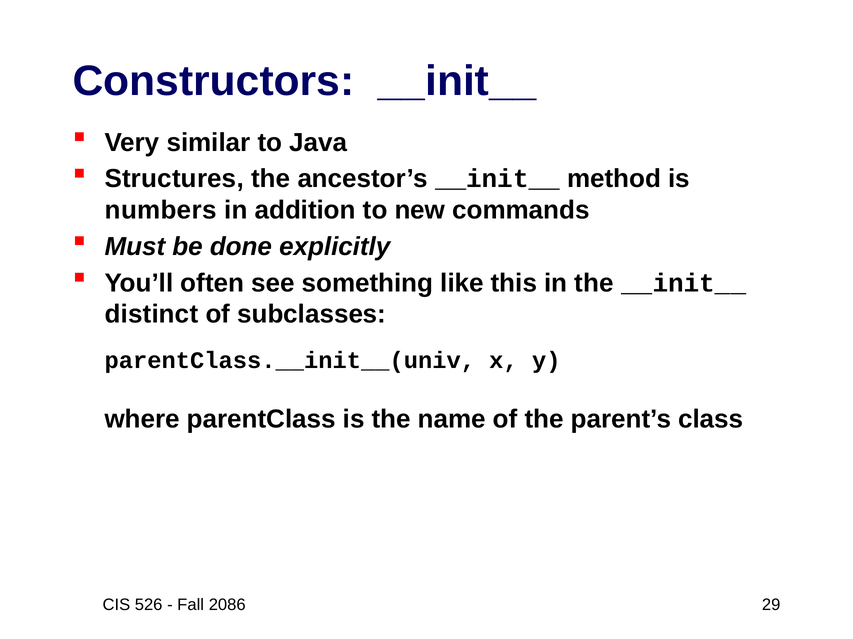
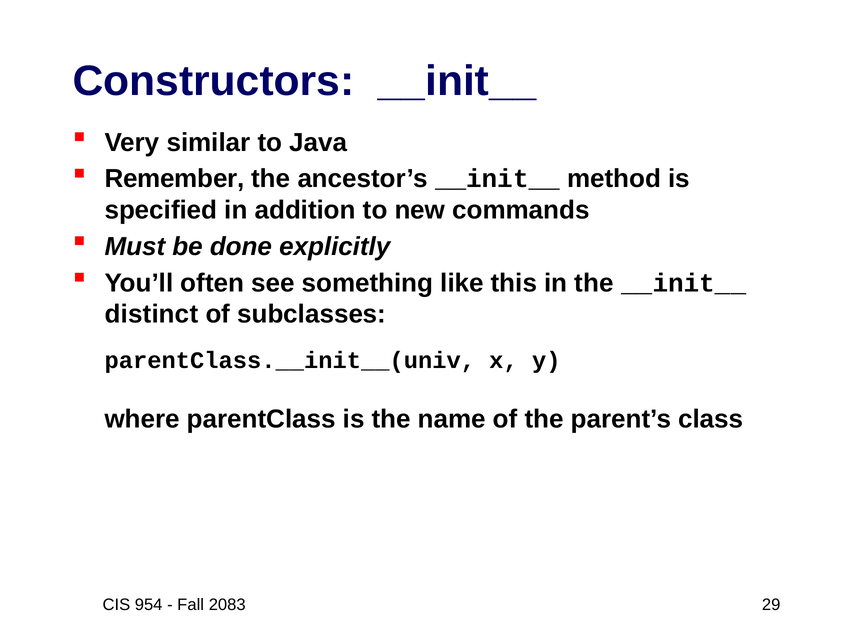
Structures: Structures -> Remember (174, 179)
numbers: numbers -> specified (161, 210)
526: 526 -> 954 (149, 605)
2086: 2086 -> 2083 (227, 605)
